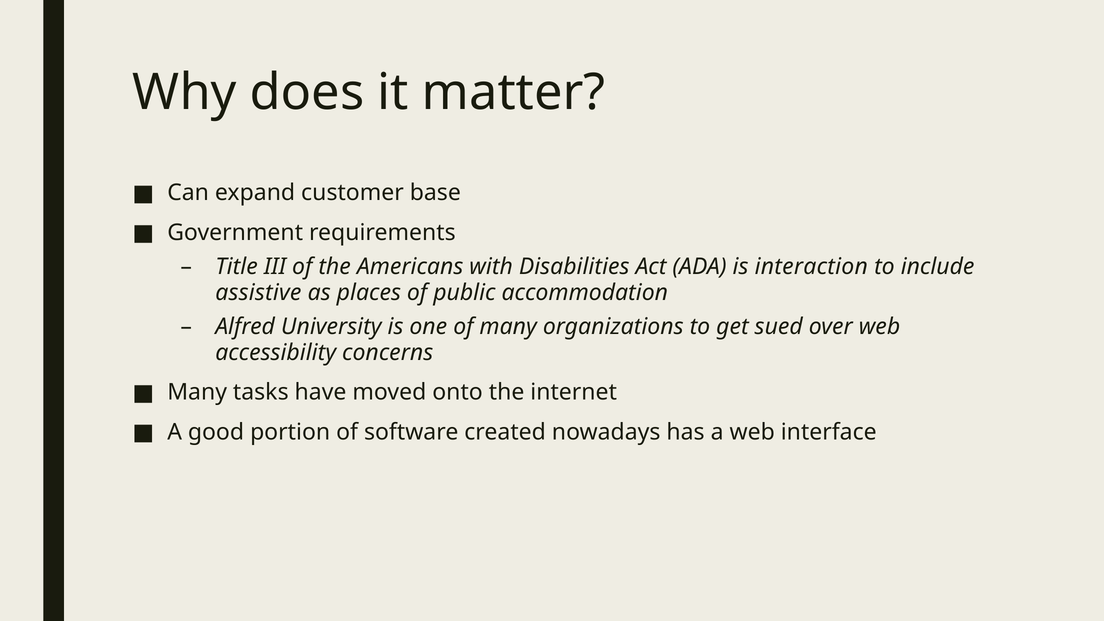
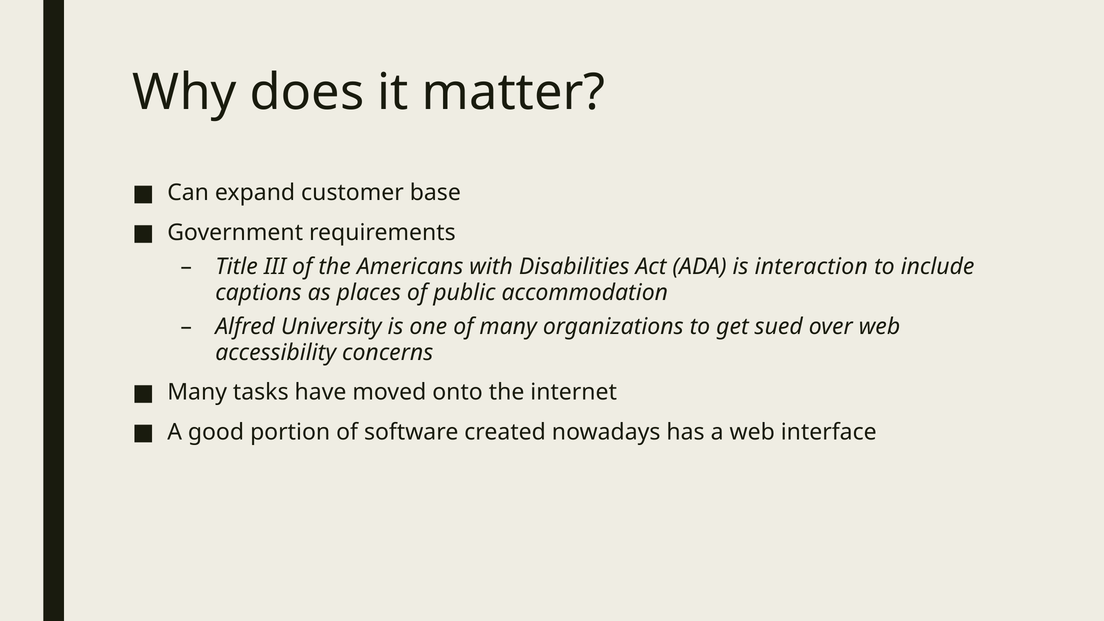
assistive: assistive -> captions (258, 292)
